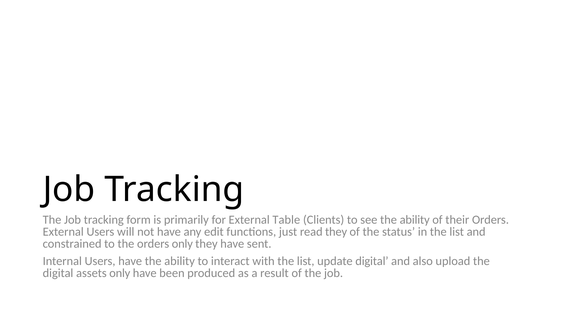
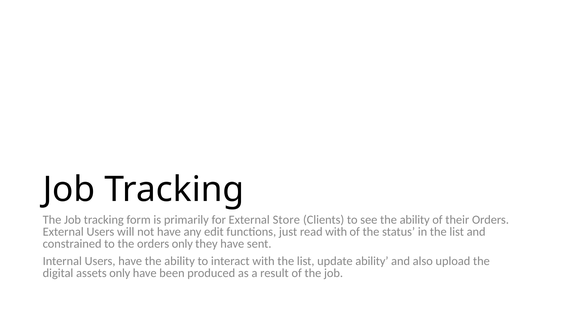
Table: Table -> Store (286, 220)
read they: they -> with (336, 232)
update digital: digital -> ability (372, 261)
